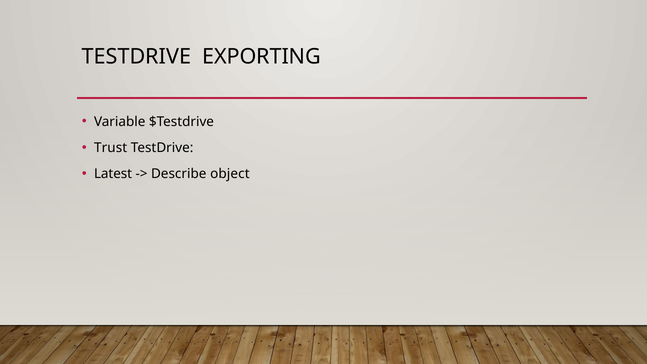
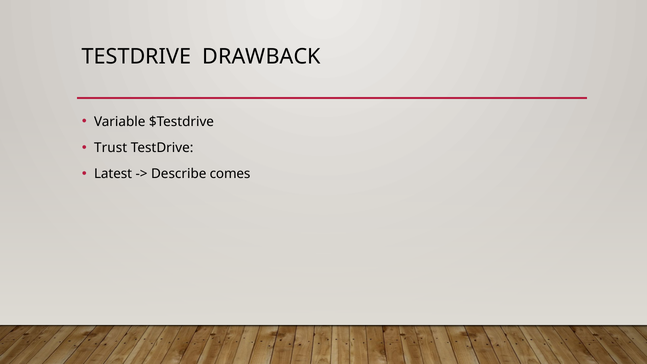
EXPORTING: EXPORTING -> DRAWBACK (261, 57)
object: object -> comes (230, 174)
